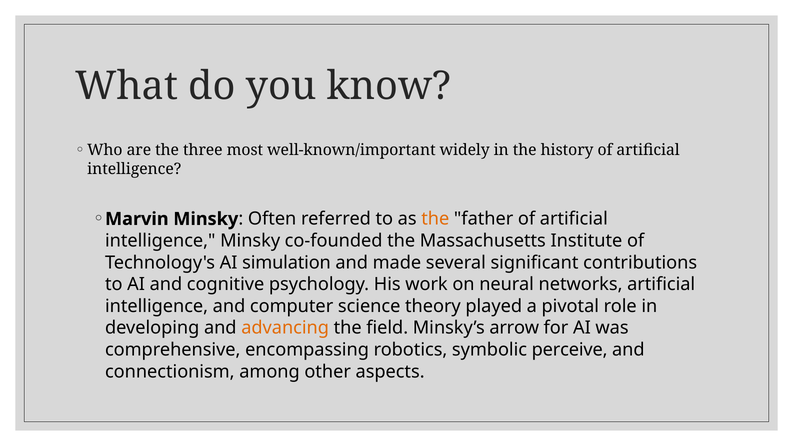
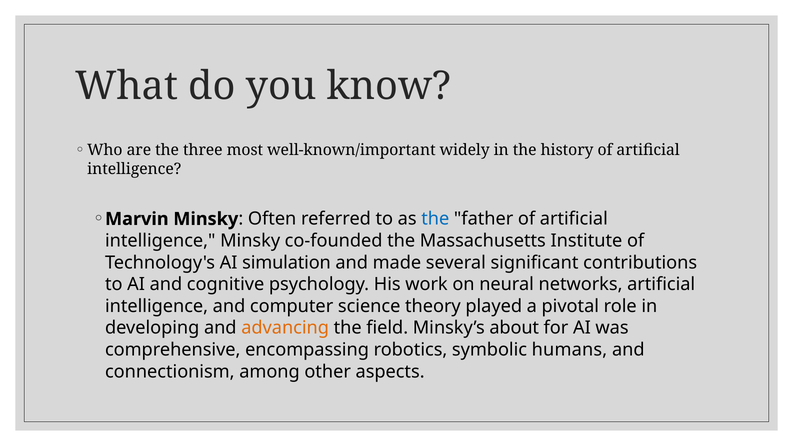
the colour: orange -> blue (435, 219)
arrow: arrow -> about (514, 328)
perceive: perceive -> humans (569, 350)
